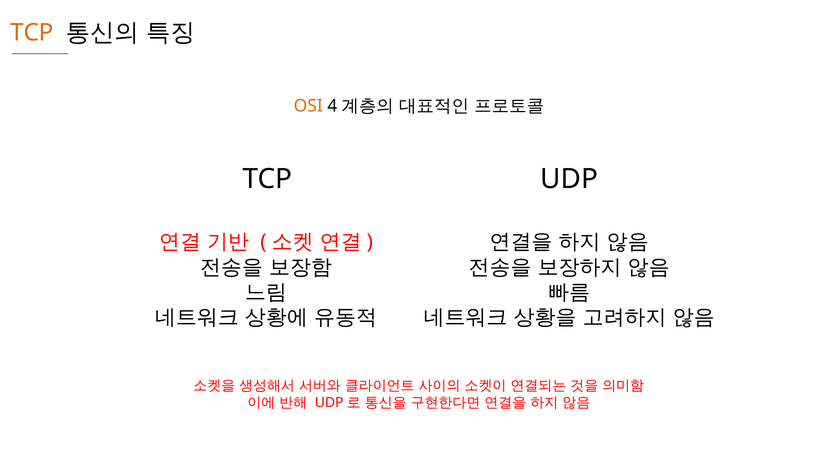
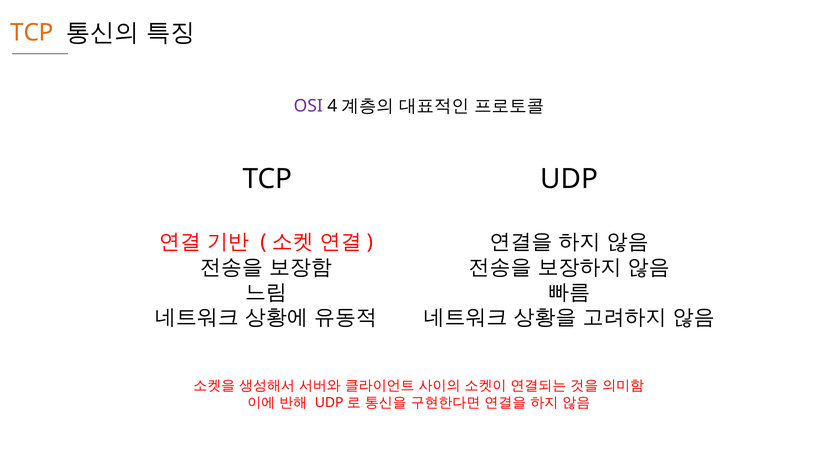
OSI colour: orange -> purple (308, 106)
